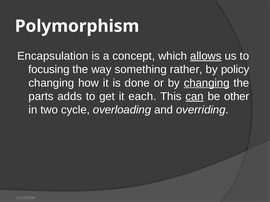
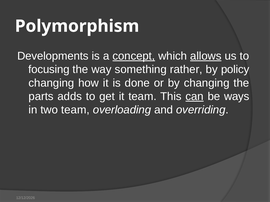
Encapsulation: Encapsulation -> Developments (53, 56)
concept underline: none -> present (134, 56)
changing underline: present -> none (207, 83)
it each: each -> team (142, 97)
other: other -> ways (237, 97)
two cycle: cycle -> team (75, 110)
